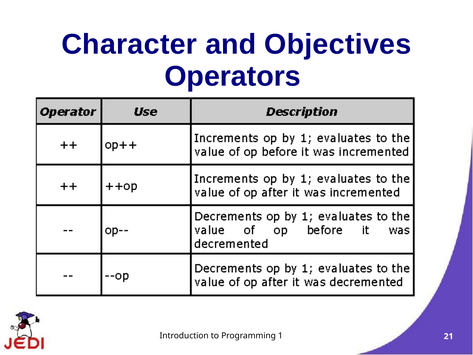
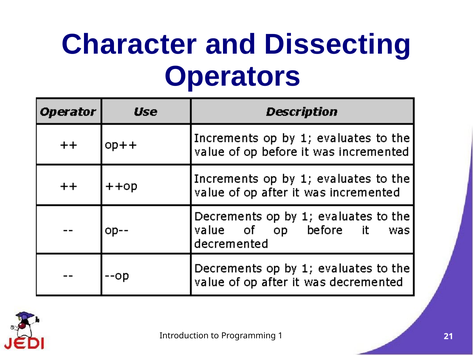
Objectives: Objectives -> Dissecting (338, 44)
